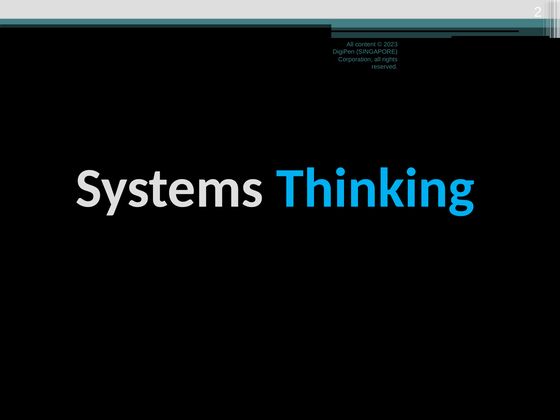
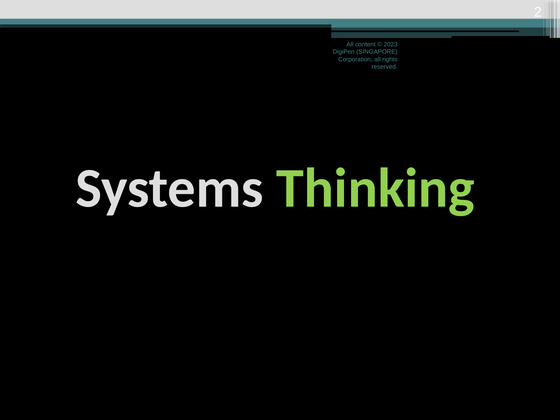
Thinking colour: light blue -> light green (376, 188)
